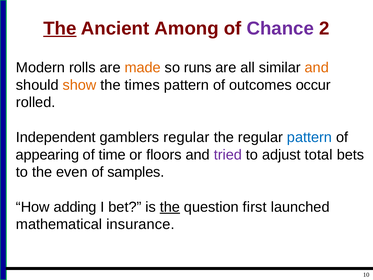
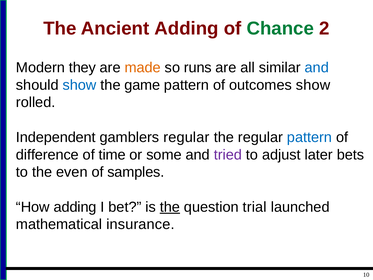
The underline: present -> none (60, 28)
Ancient Among: Among -> Adding (187, 28)
Chance colour: purple -> green (280, 28)
rolls: rolls -> they (82, 67)
and colour: orange -> blue (317, 67)
show colour: orange -> blue (80, 85)
times: times -> game (142, 85)
outcomes occur: occur -> show (313, 85)
appearing: appearing -> difference (47, 155)
floors: floors -> some (164, 155)
total: total -> later (319, 155)
first: first -> trial (255, 207)
